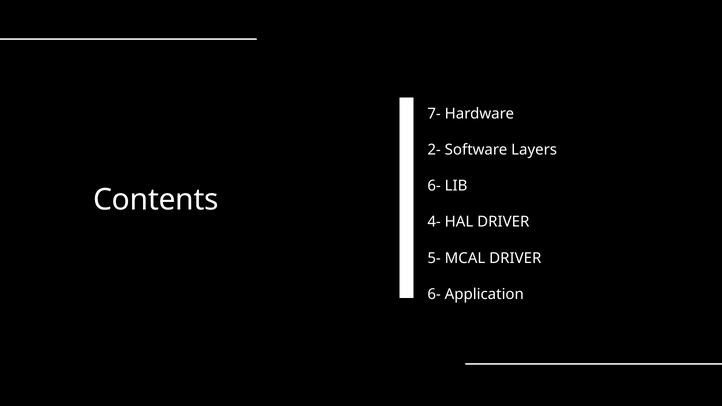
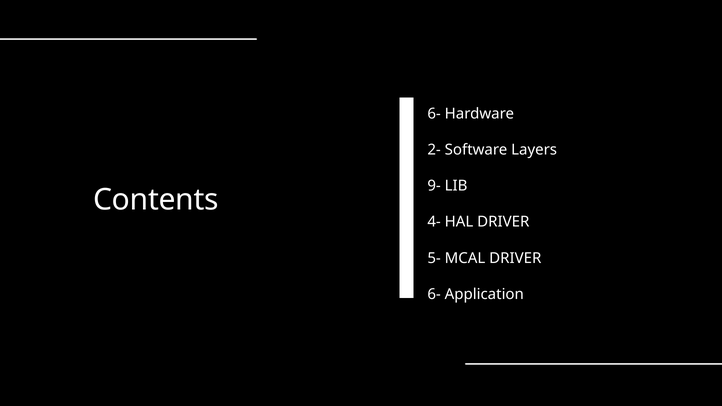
7-: 7- -> 6- (434, 114)
6-: 6- -> 9- (434, 186)
